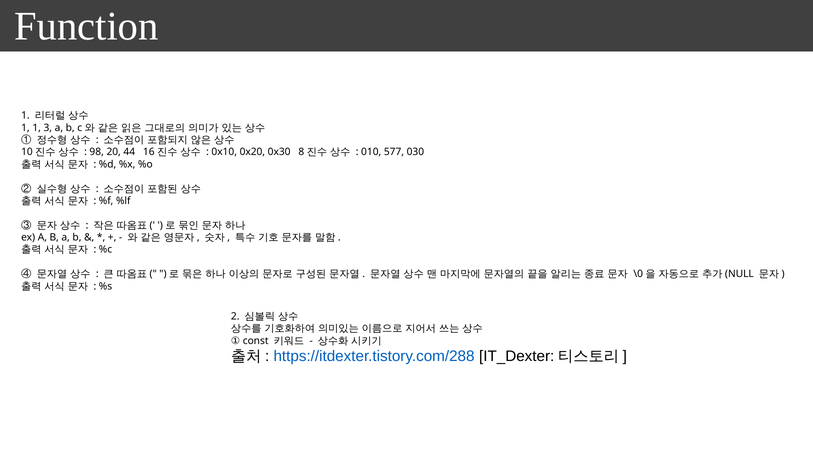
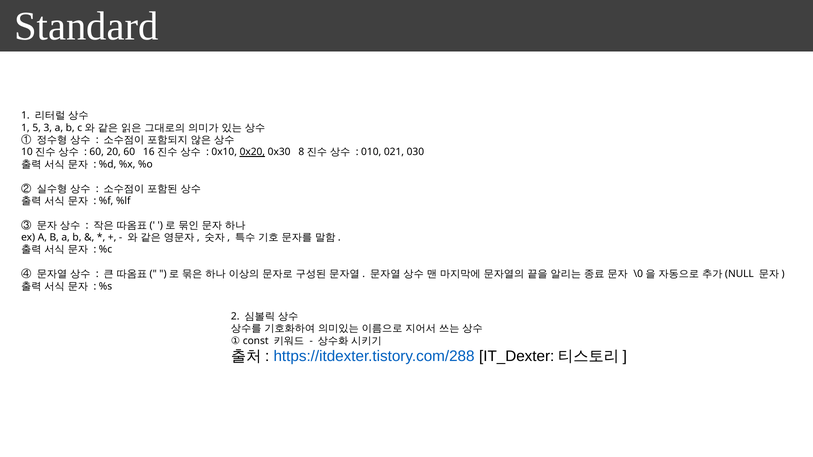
Function: Function -> Standard (86, 26)
1 1: 1 -> 5 (37, 128)
98: 98 -> 60 (97, 152)
20 44: 44 -> 60 (129, 152)
0x20 underline: none -> present (252, 152)
577: 577 -> 021 (394, 152)
